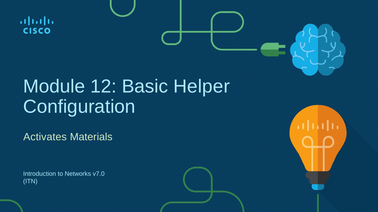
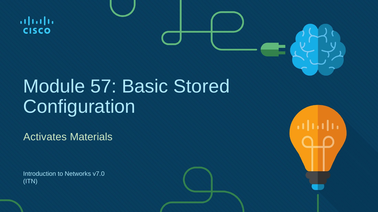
12: 12 -> 57 (103, 87)
Helper: Helper -> Stored (202, 87)
